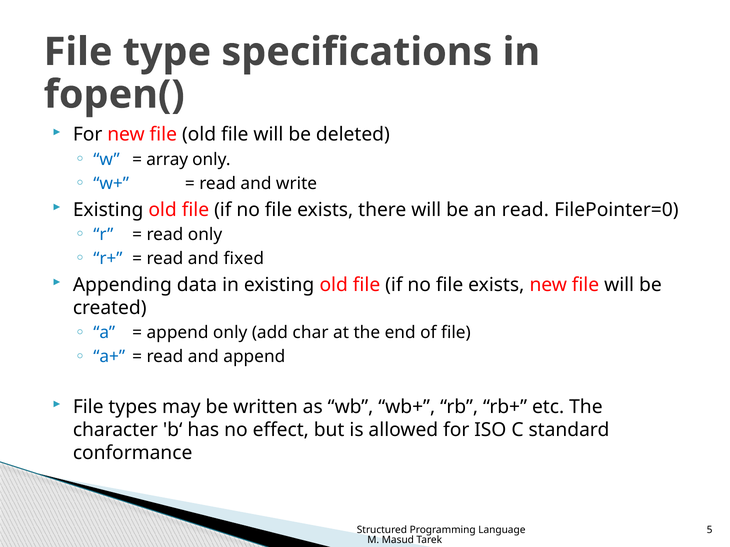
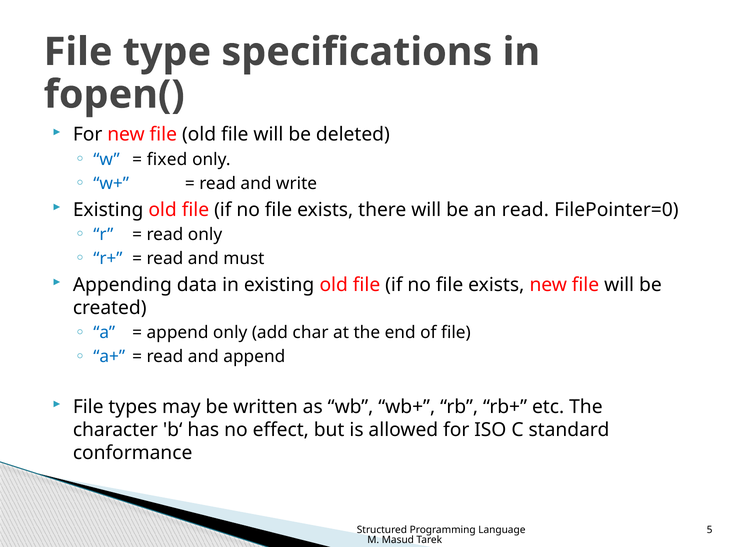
array: array -> fixed (167, 160)
fixed: fixed -> must (244, 259)
